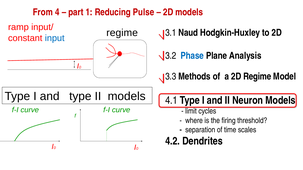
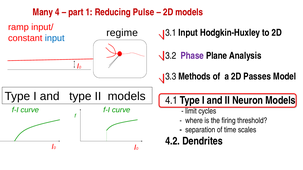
From: From -> Many (43, 12)
3.1 Naud: Naud -> Input (188, 33)
Phase colour: blue -> purple (192, 56)
2D Regime: Regime -> Passes (257, 77)
